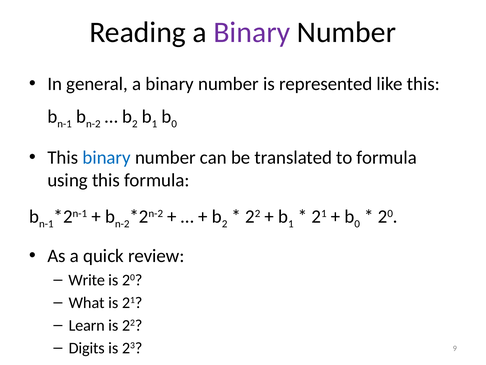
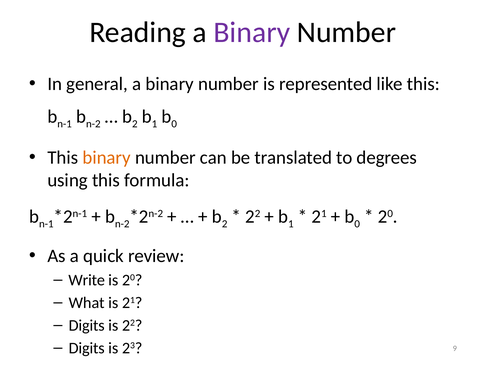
binary colour: blue -> orange (107, 157)
to formula: formula -> degrees (387, 157)
Learn: Learn -> Digits (87, 325)
